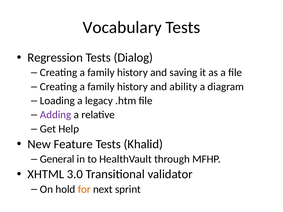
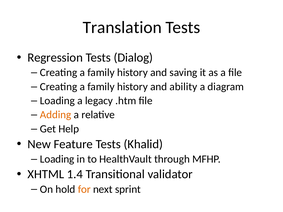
Vocabulary: Vocabulary -> Translation (122, 27)
Adding colour: purple -> orange (56, 115)
General: General -> Loading (57, 159)
3.0: 3.0 -> 1.4 (75, 174)
